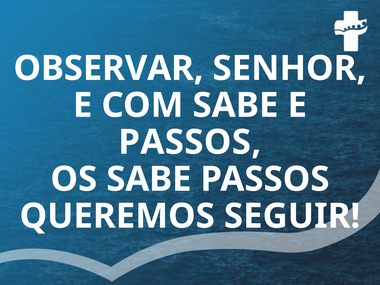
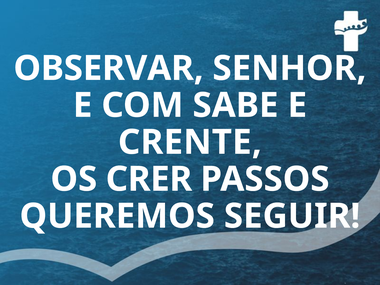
PASSOS: PASSOS -> CRENTE (190, 142)
OS SABE: SABE -> CRER (149, 179)
